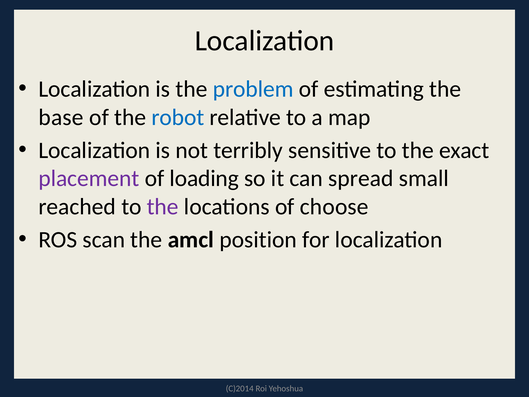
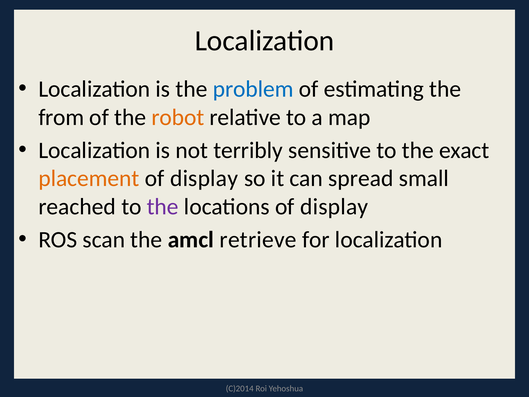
base: base -> from (61, 117)
robot colour: blue -> orange (178, 117)
placement colour: purple -> orange (89, 178)
loading: loading -> display (204, 178)
locations of choose: choose -> display (334, 207)
position: position -> retrieve (258, 240)
